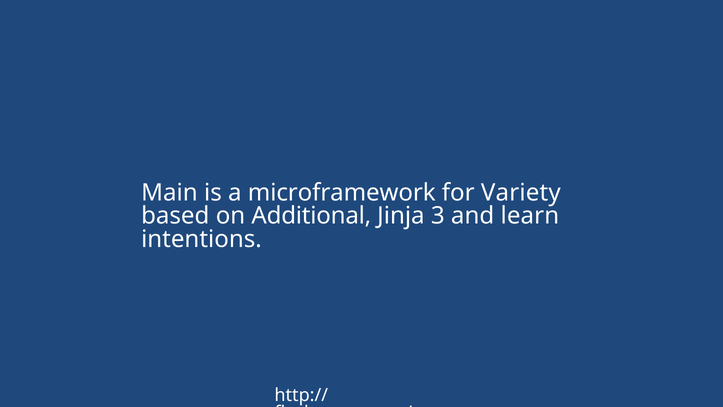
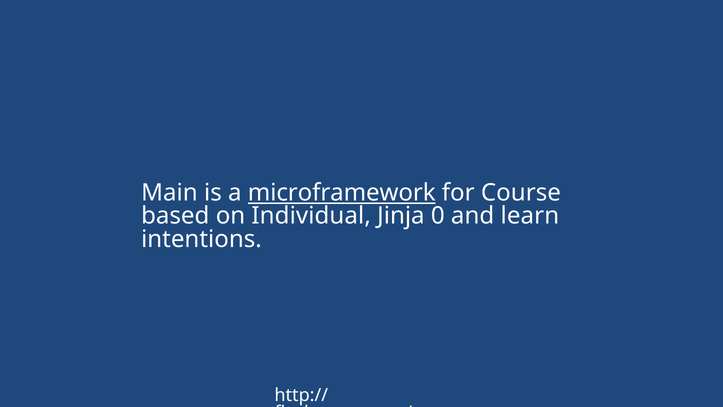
microframework underline: none -> present (342, 193)
Variety: Variety -> Course (521, 193)
Additional: Additional -> Individual (311, 216)
3: 3 -> 0 (438, 216)
